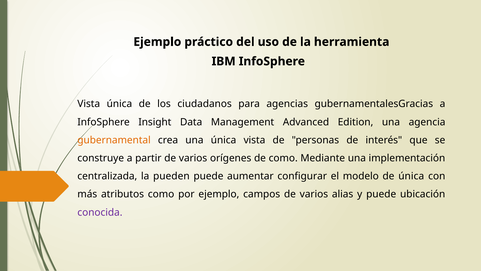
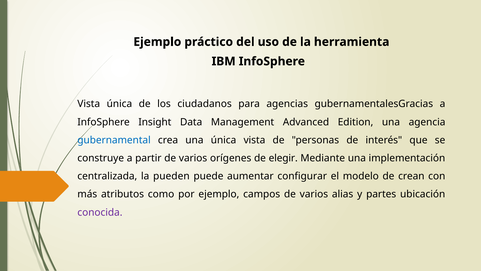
gubernamental colour: orange -> blue (114, 140)
de como: como -> elegir (283, 158)
de única: única -> crean (411, 176)
y puede: puede -> partes (381, 194)
